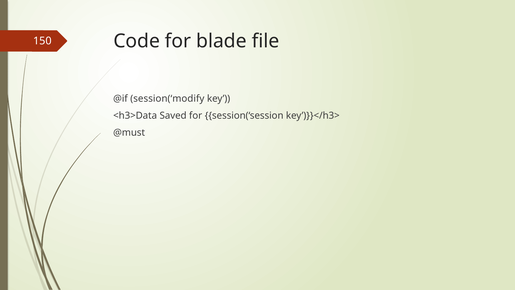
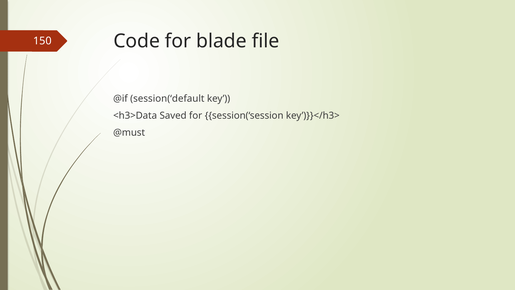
session(‘modify: session(‘modify -> session(‘default (167, 99)
